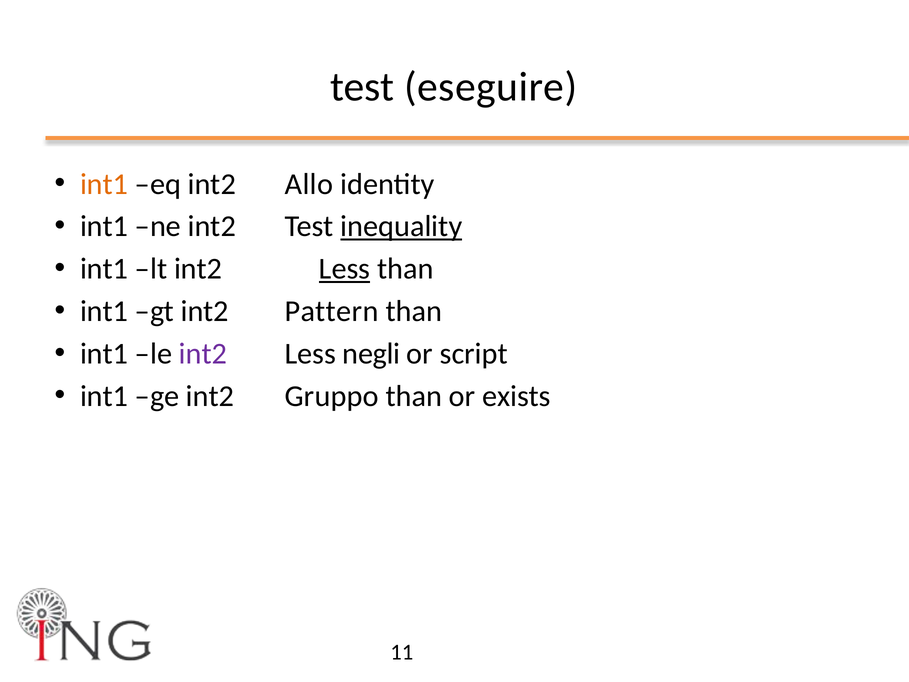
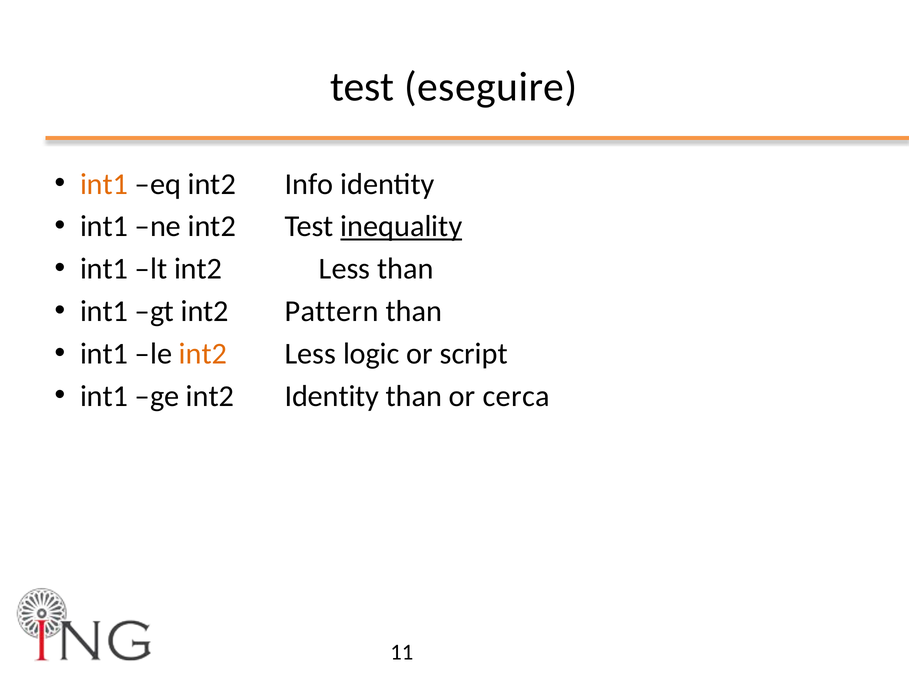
Allo: Allo -> Info (309, 184)
Less underline: present -> none (345, 269)
int2 colour: purple -> orange (203, 354)
negli: negli -> logic (371, 354)
int2 Gruppo: Gruppo -> Identity (332, 396)
exists: exists -> cerca (516, 396)
